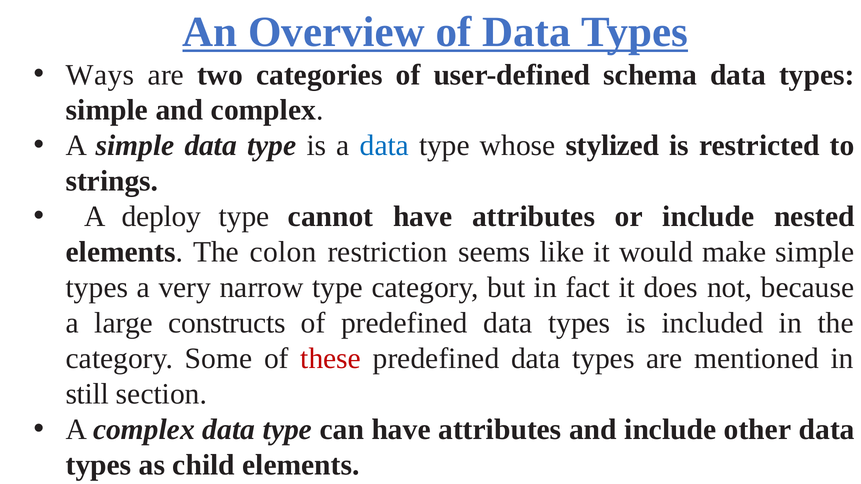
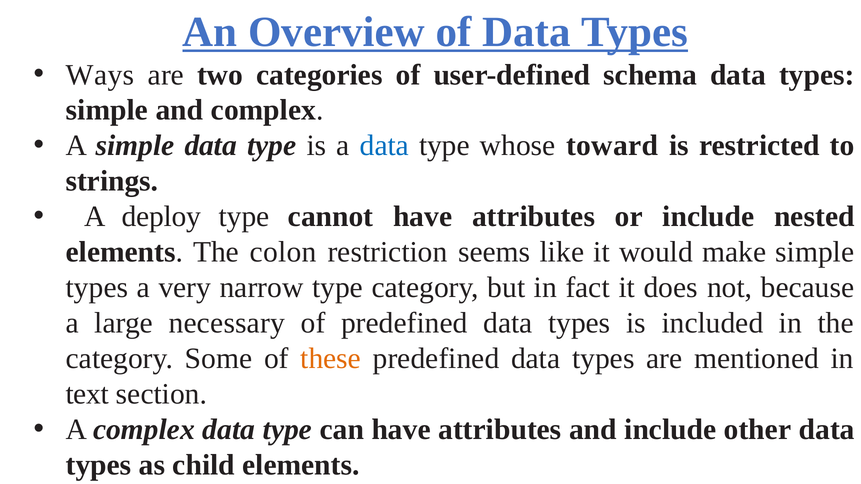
stylized: stylized -> toward (612, 146)
constructs: constructs -> necessary (227, 323)
these colour: red -> orange (331, 359)
still: still -> text (87, 394)
